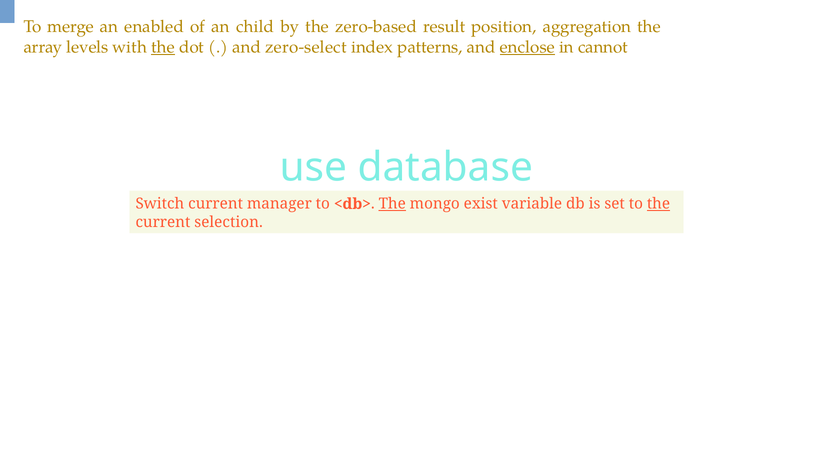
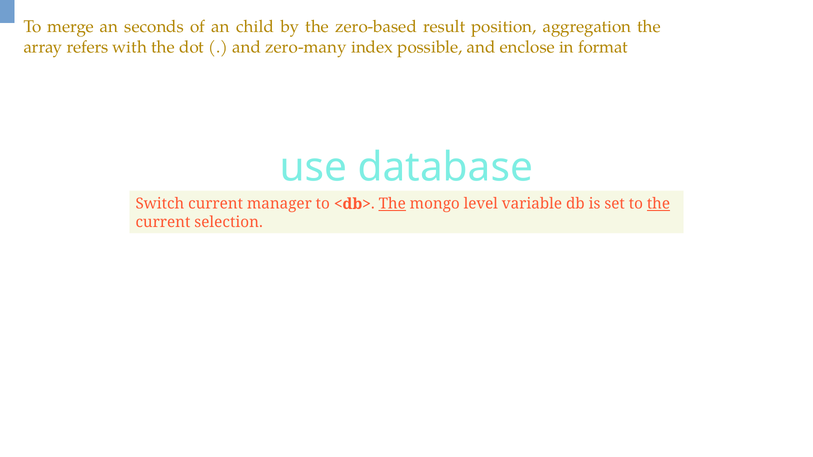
enabled: enabled -> seconds (154, 27)
levels: levels -> refers (87, 47)
the underline: present -> none (163, 47)
zero-select: zero-select -> zero-many (306, 47)
patterns: patterns -> possible (430, 47)
enclose underline: present -> none (527, 47)
cannot: cannot -> format (603, 47)
exist: exist -> level (481, 204)
